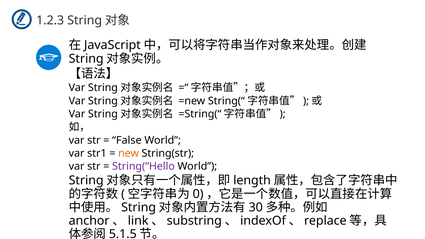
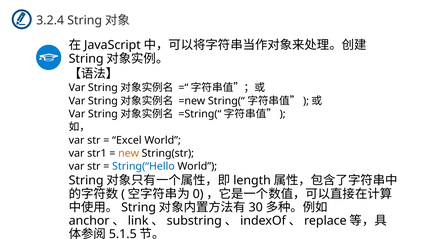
1.2.3: 1.2.3 -> 3.2.4 (50, 20)
False: False -> Excel (127, 140)
String(“Hello colour: purple -> blue (143, 167)
